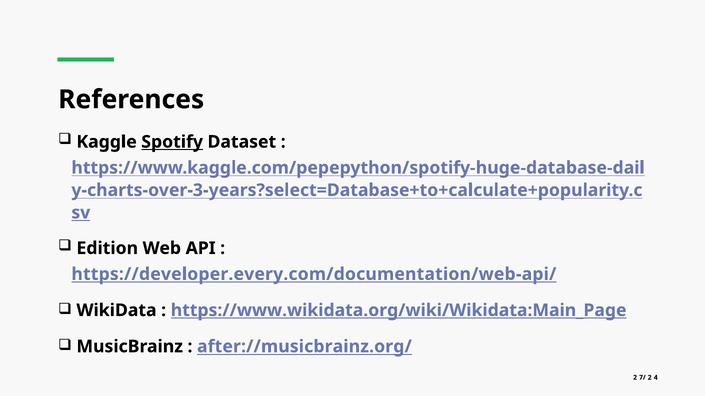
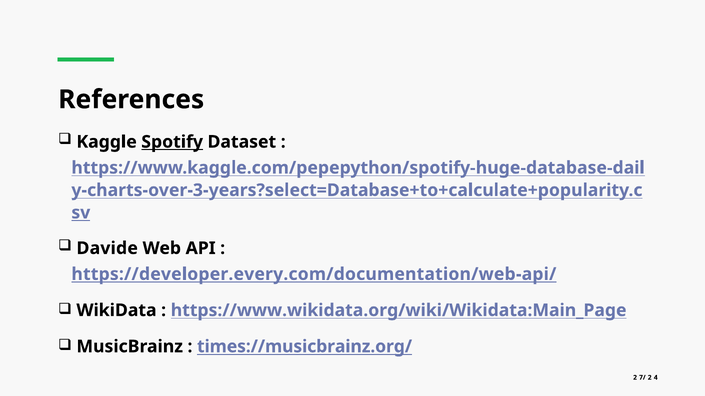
Edition: Edition -> Davide (107, 249)
https://www.wikidata.org/wiki/Wikidata:Main_Page underline: present -> none (399, 311)
after://musicbrainz.org/: after://musicbrainz.org/ -> times://musicbrainz.org/ (305, 347)
